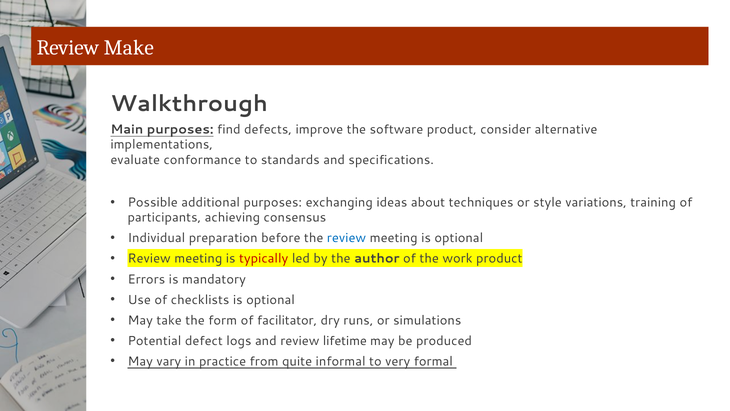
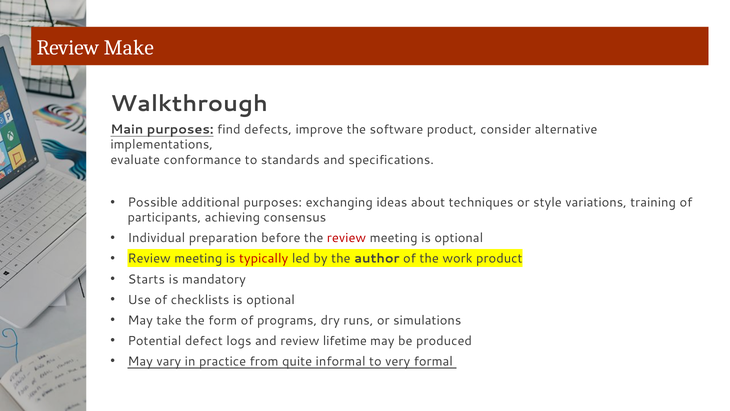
review colour: blue -> red (346, 238)
Errors: Errors -> Starts (146, 279)
facilitator: facilitator -> programs (287, 320)
